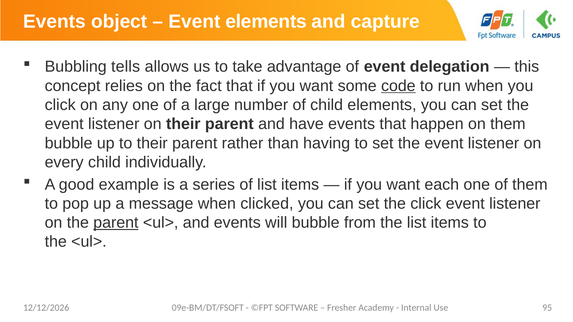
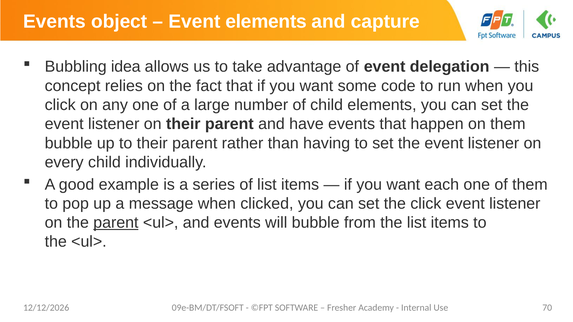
tells: tells -> idea (126, 67)
code underline: present -> none (398, 86)
95: 95 -> 70 (547, 308)
